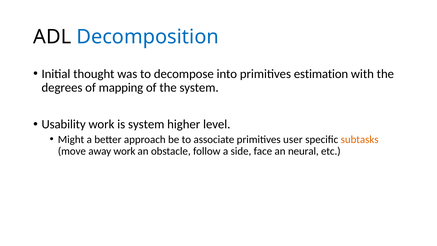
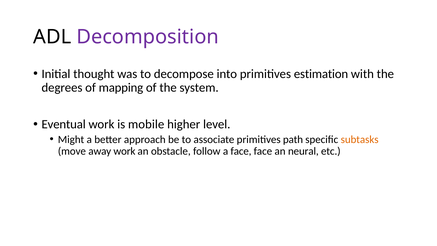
Decomposition colour: blue -> purple (148, 37)
Usability: Usability -> Eventual (64, 124)
is system: system -> mobile (146, 124)
user: user -> path (293, 139)
a side: side -> face (241, 151)
